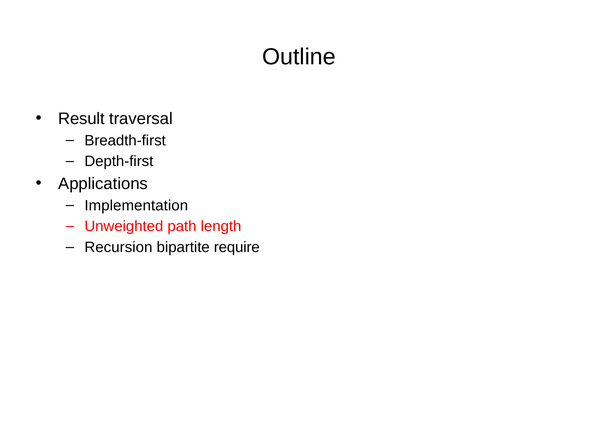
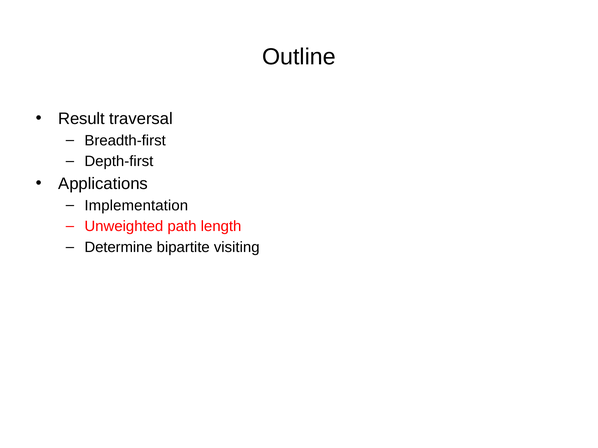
Recursion: Recursion -> Determine (119, 248)
require: require -> visiting (237, 248)
